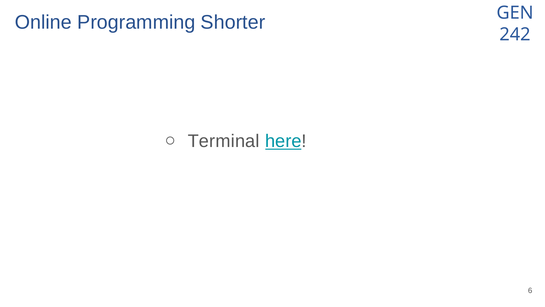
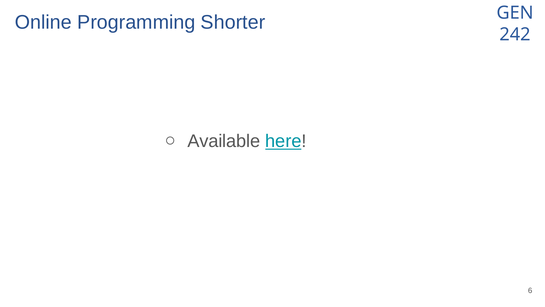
Terminal: Terminal -> Available (224, 141)
